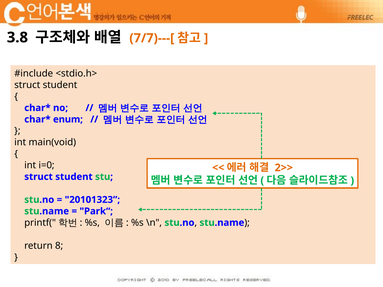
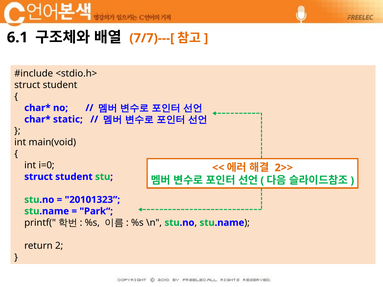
3.8: 3.8 -> 6.1 (17, 37)
enum: enum -> static (68, 119)
8: 8 -> 2 (59, 246)
